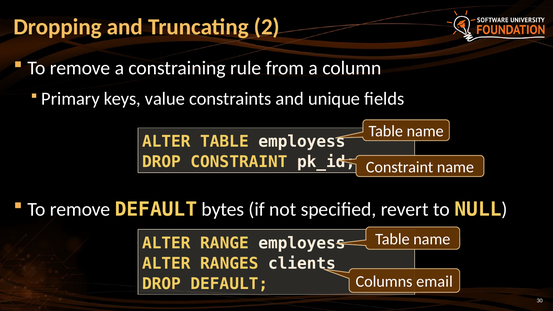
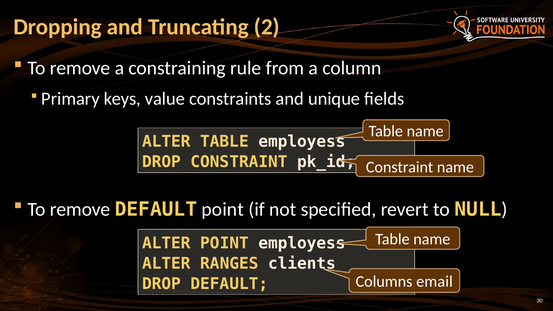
DEFAULT bytes: bytes -> point (223, 209)
ALTER RANGE: RANGE -> POINT (225, 243)
